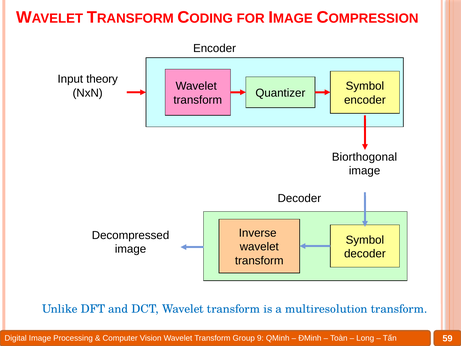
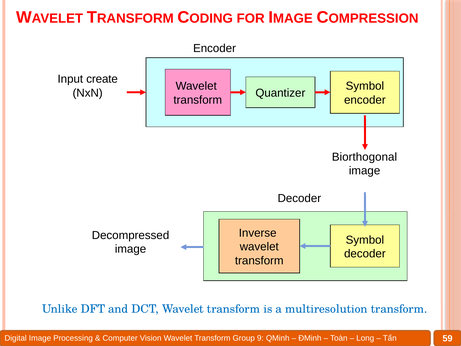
theory: theory -> create (102, 79)
